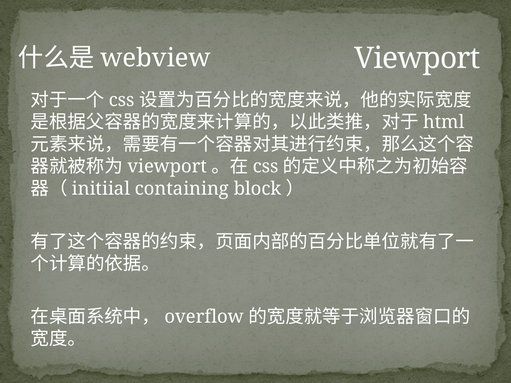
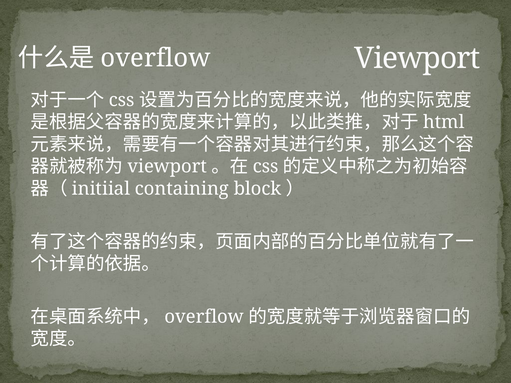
webview: webview -> overflow (156, 58)
